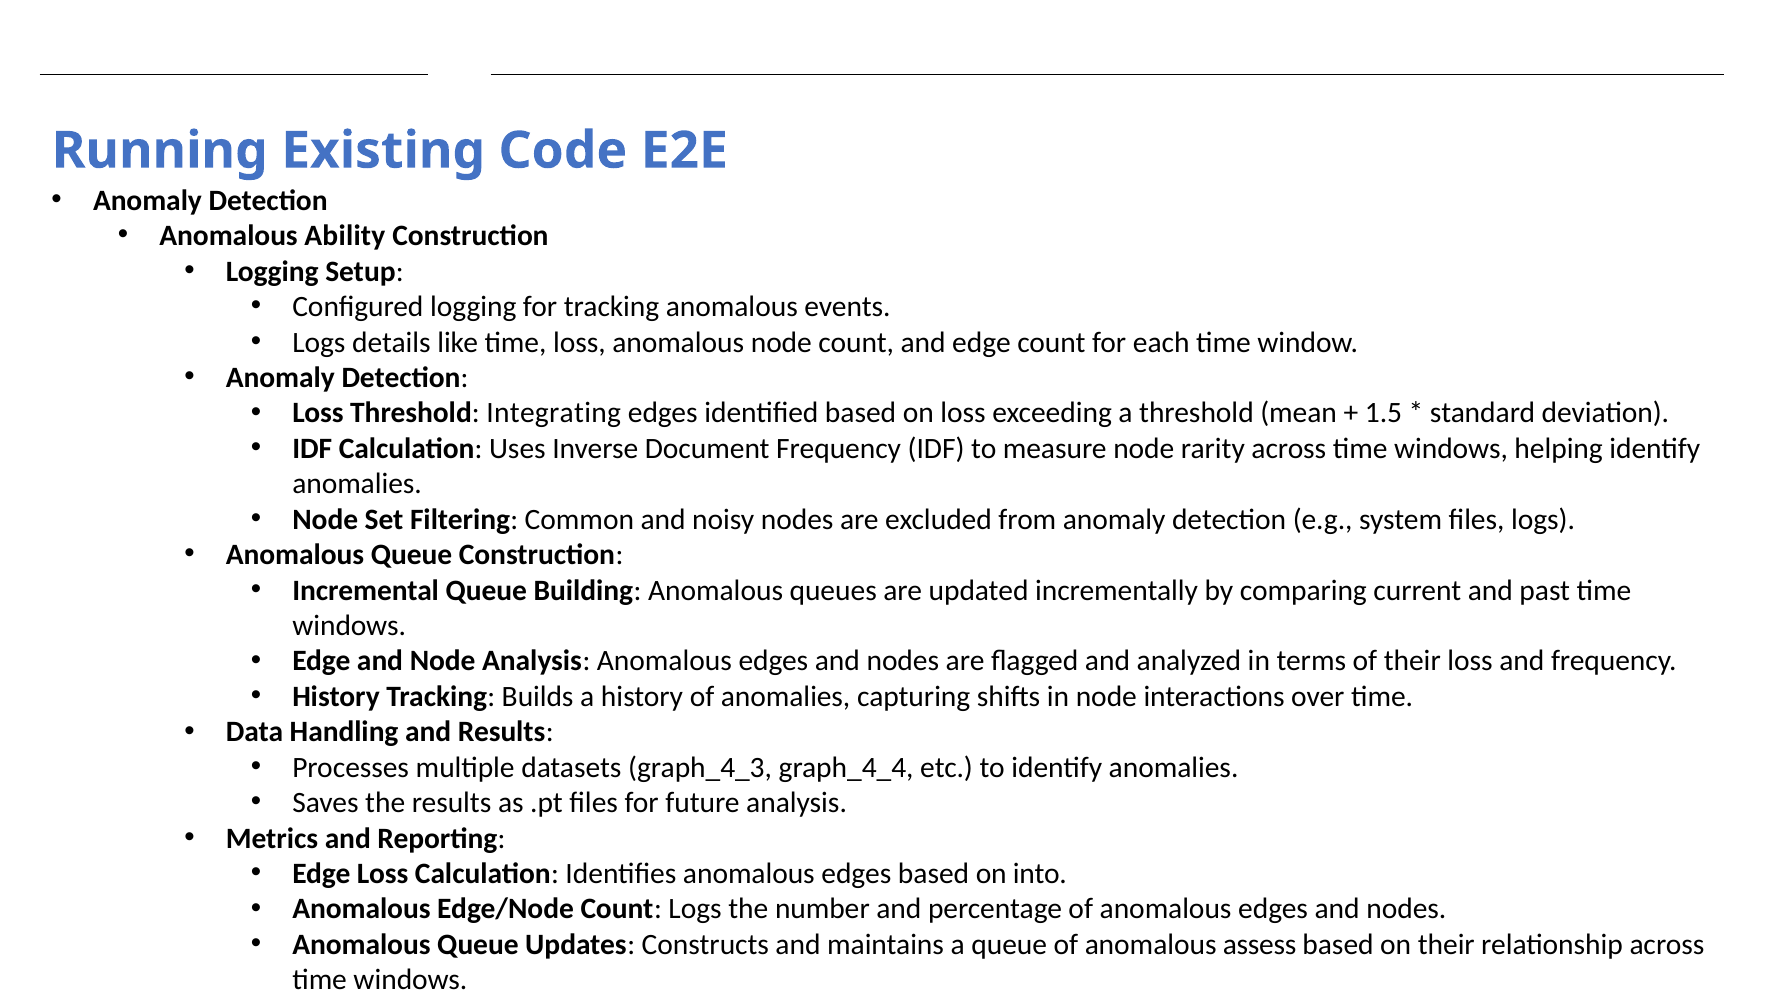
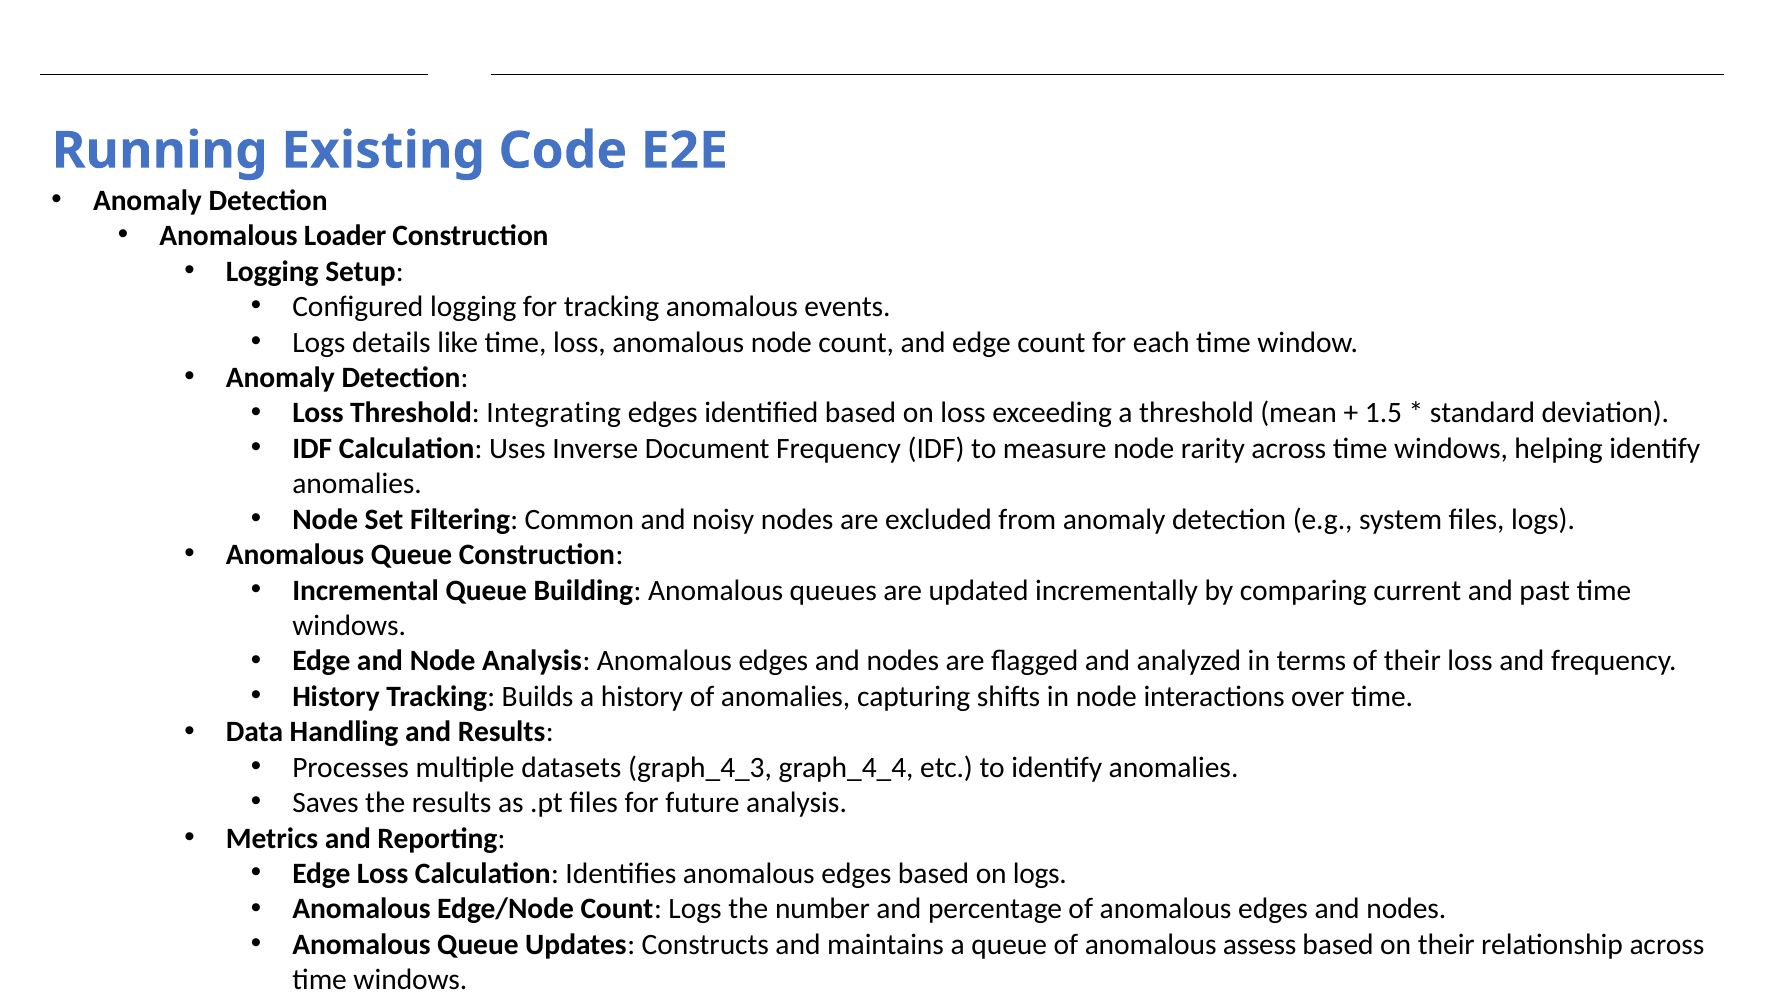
Ability: Ability -> Loader (345, 236)
on into: into -> logs (1040, 874)
